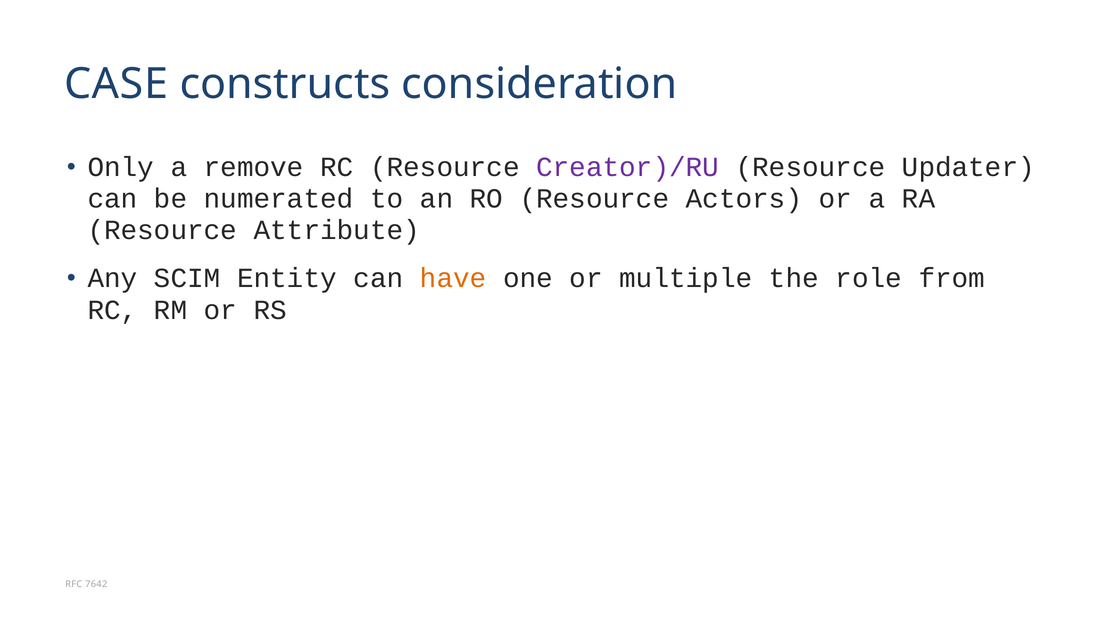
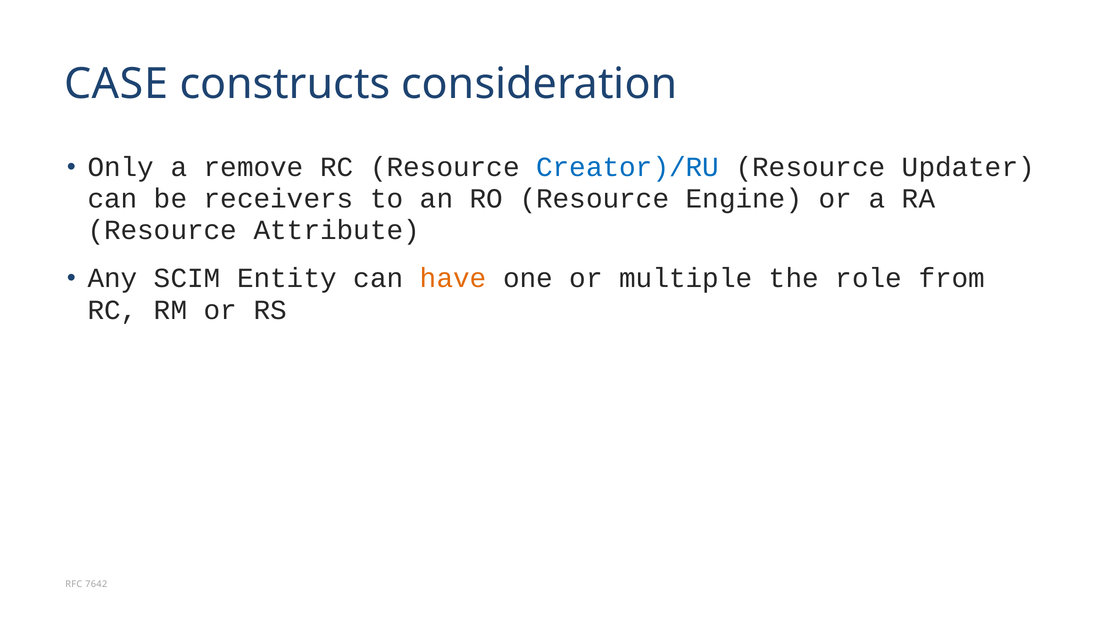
Creator)/RU colour: purple -> blue (628, 167)
numerated: numerated -> receivers (279, 199)
Actors: Actors -> Engine (744, 199)
